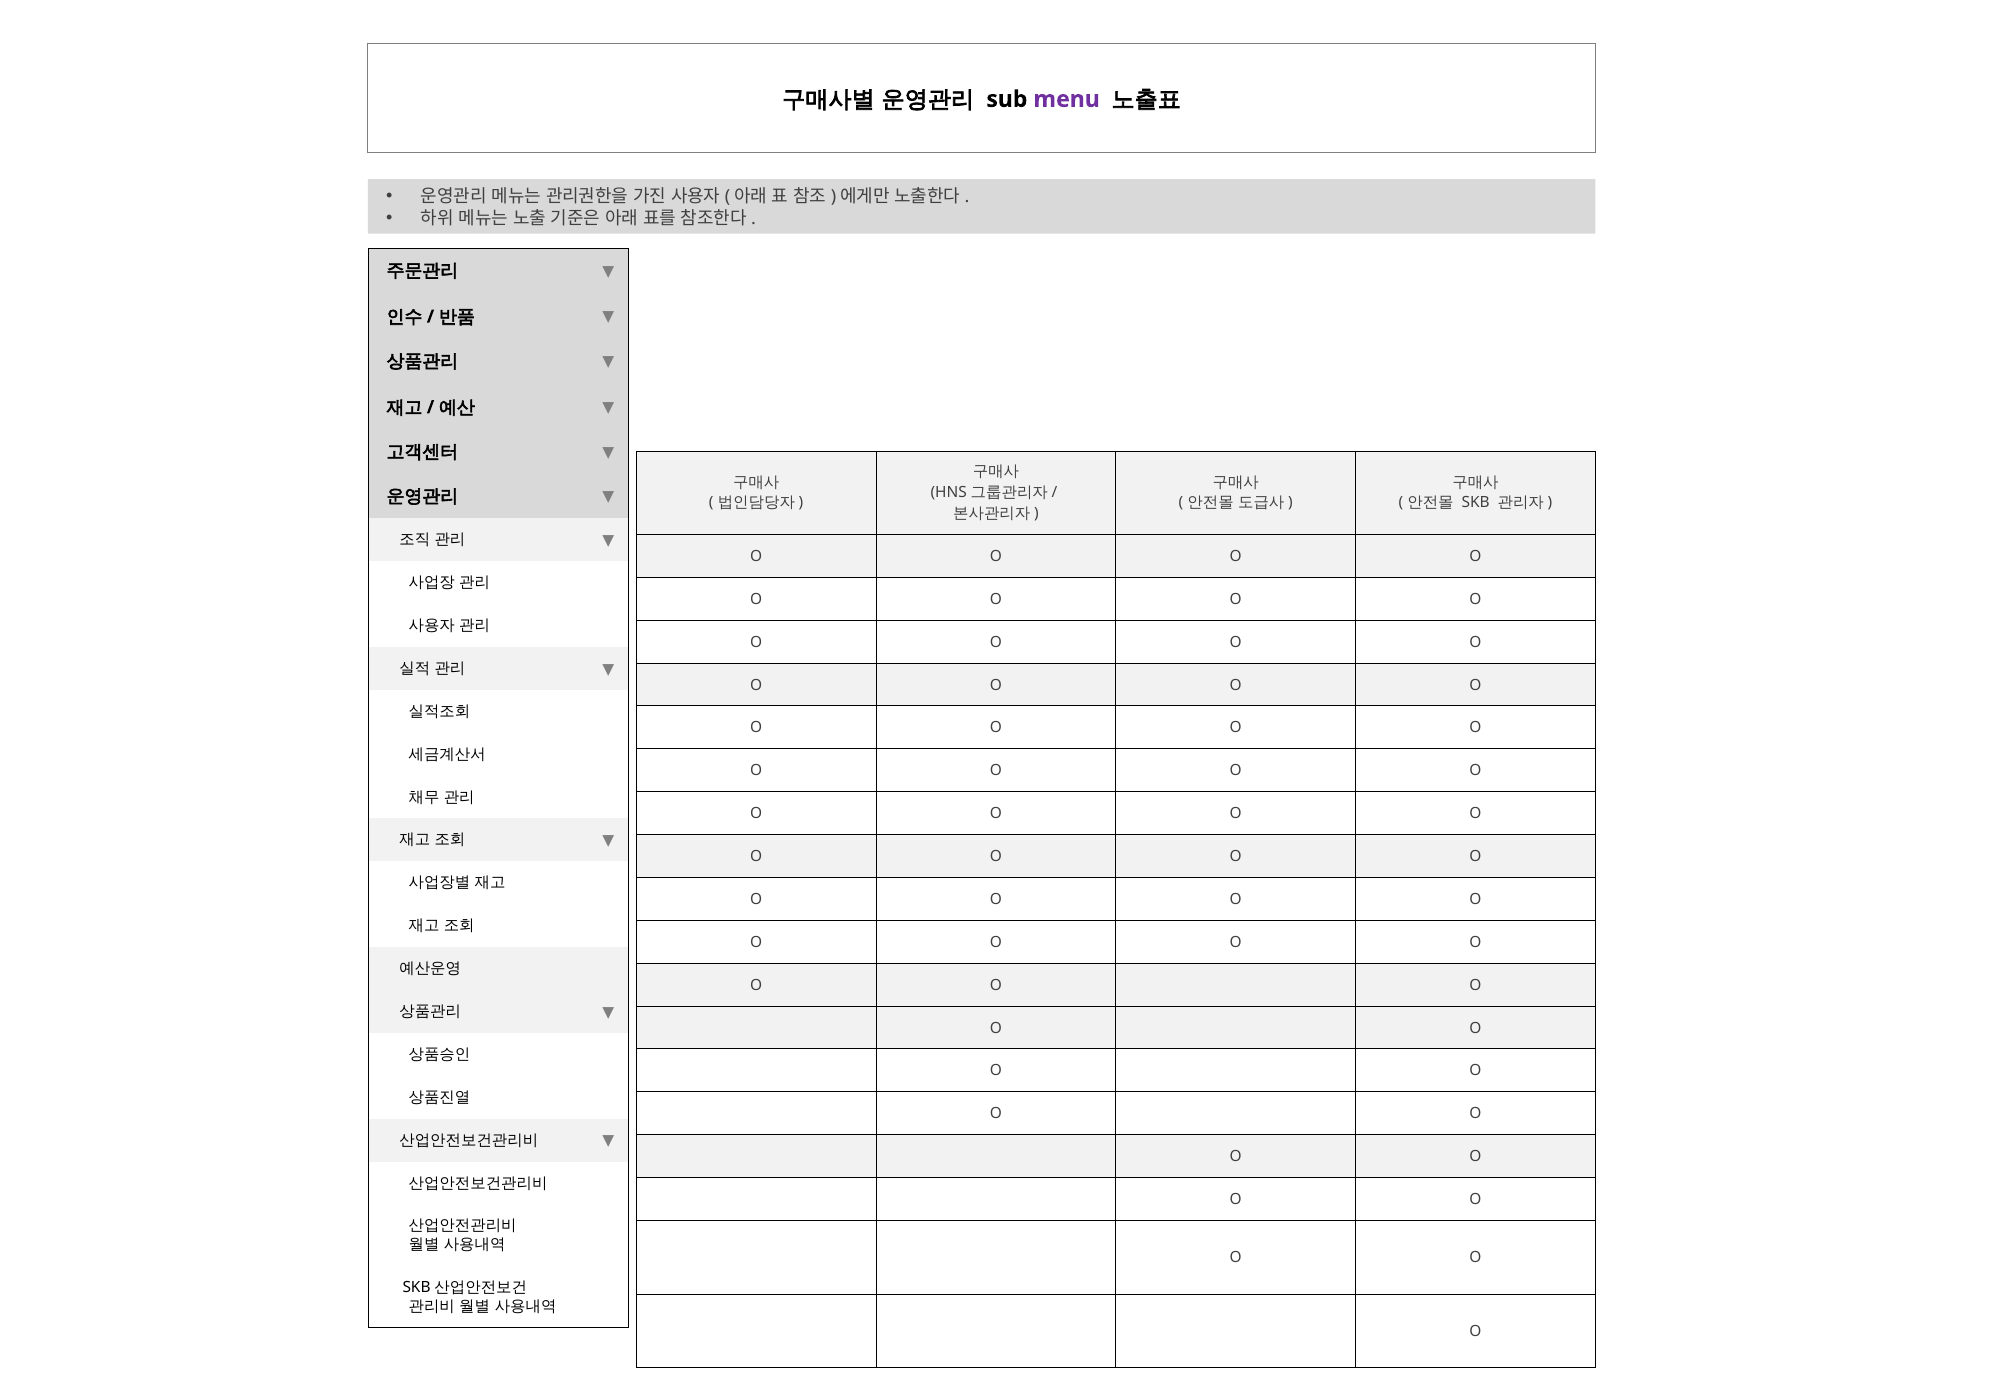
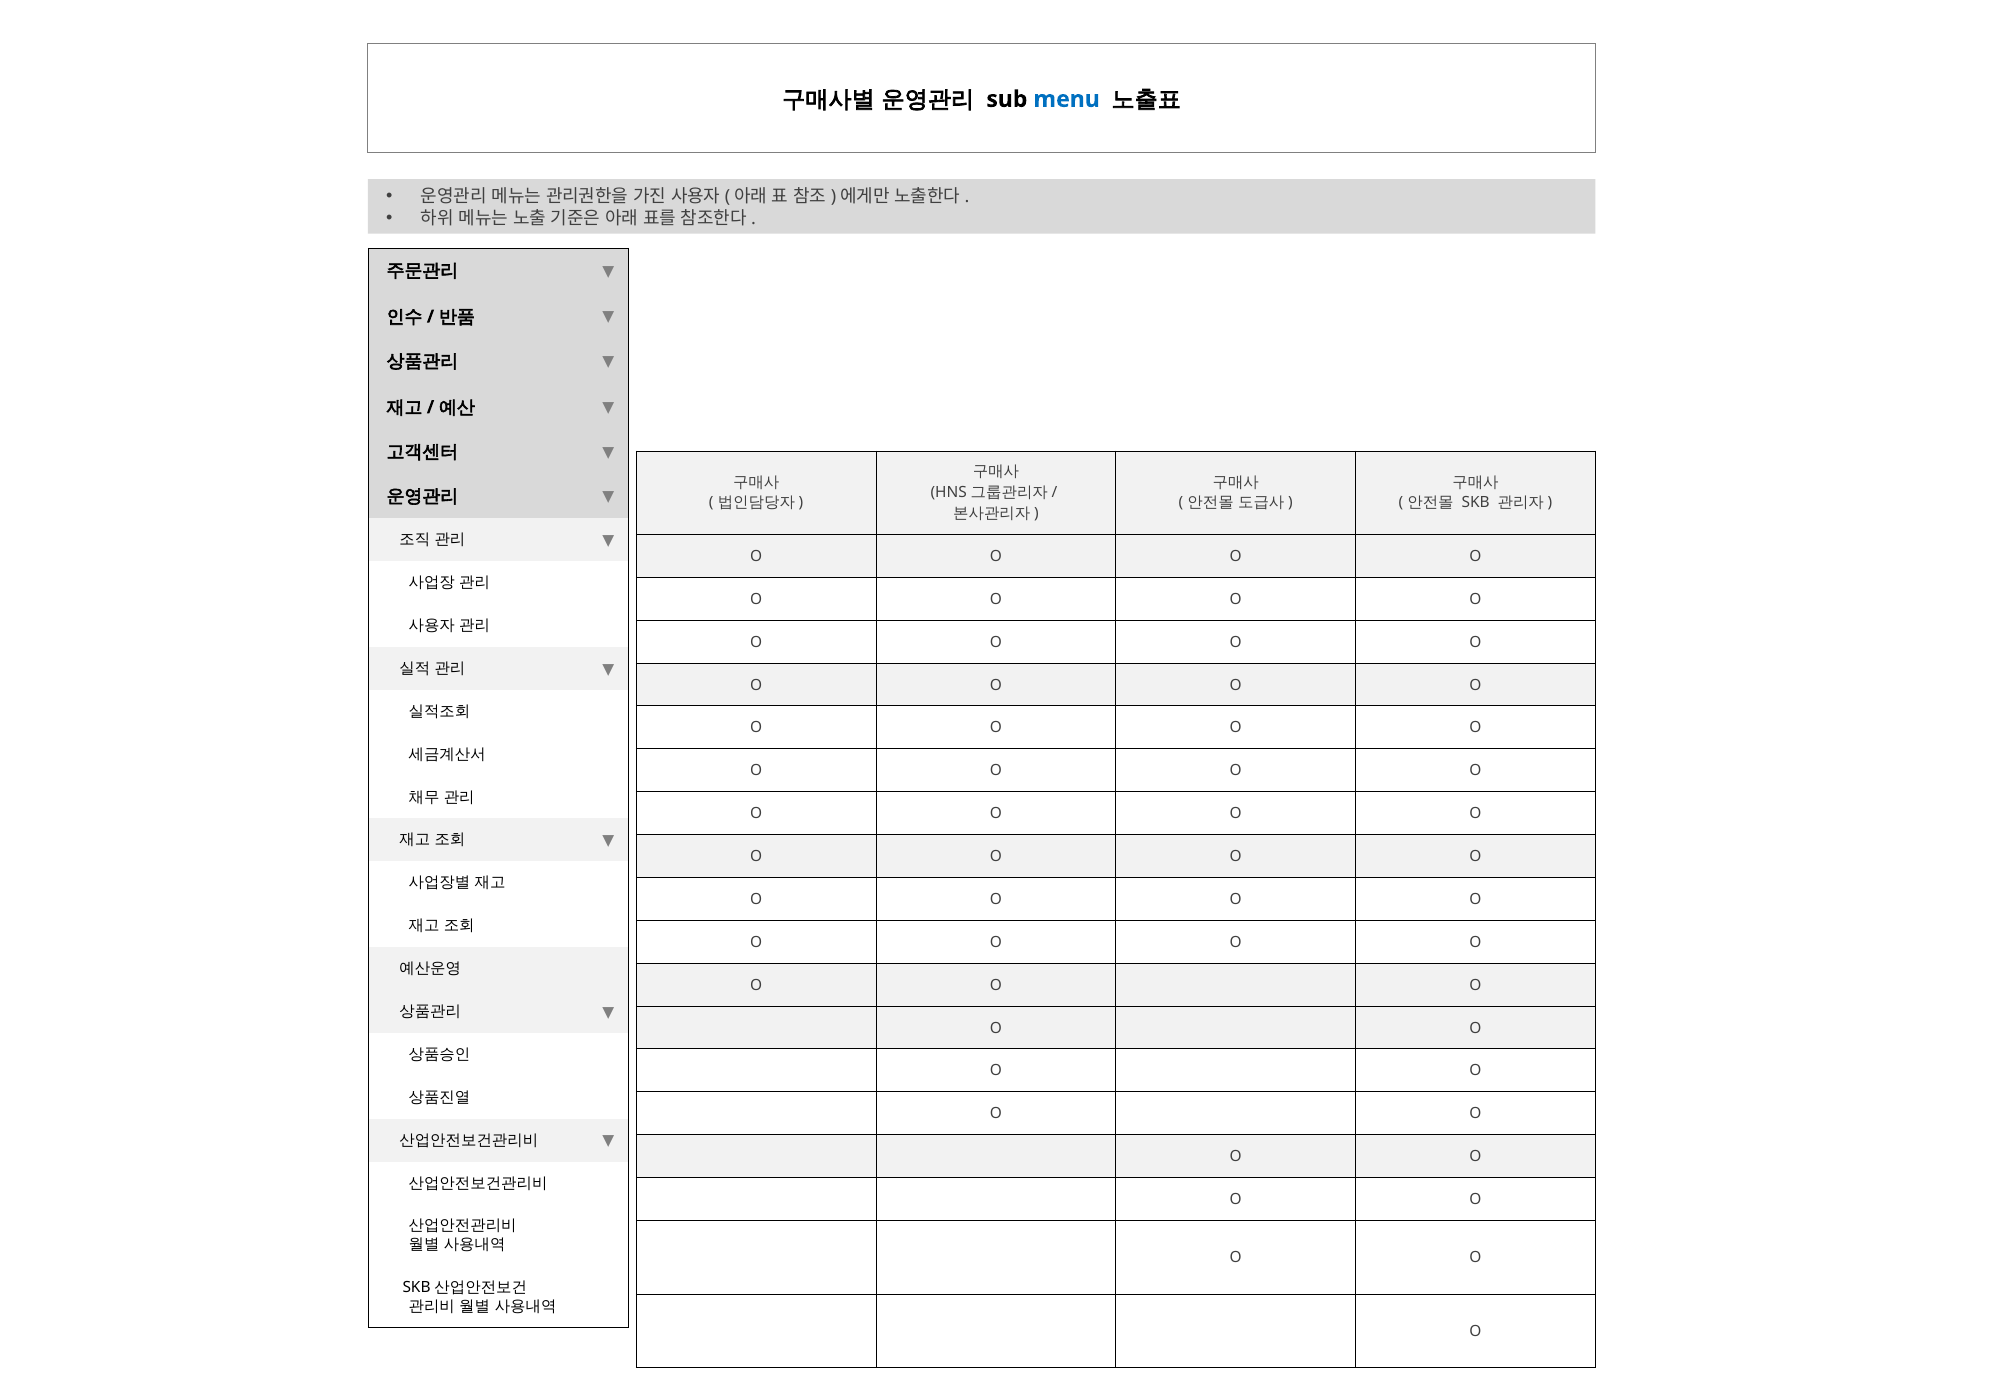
menu colour: purple -> blue (1067, 99)
